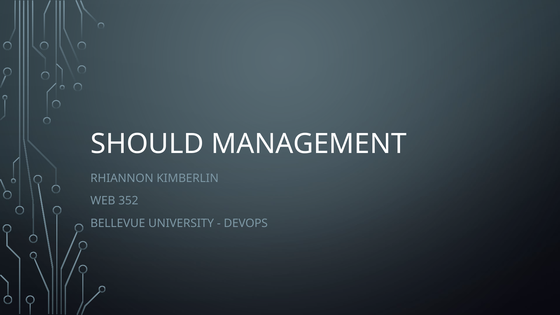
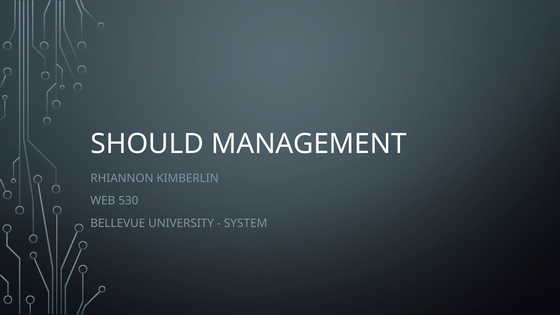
352: 352 -> 530 (128, 201)
DEVOPS: DEVOPS -> SYSTEM (246, 223)
